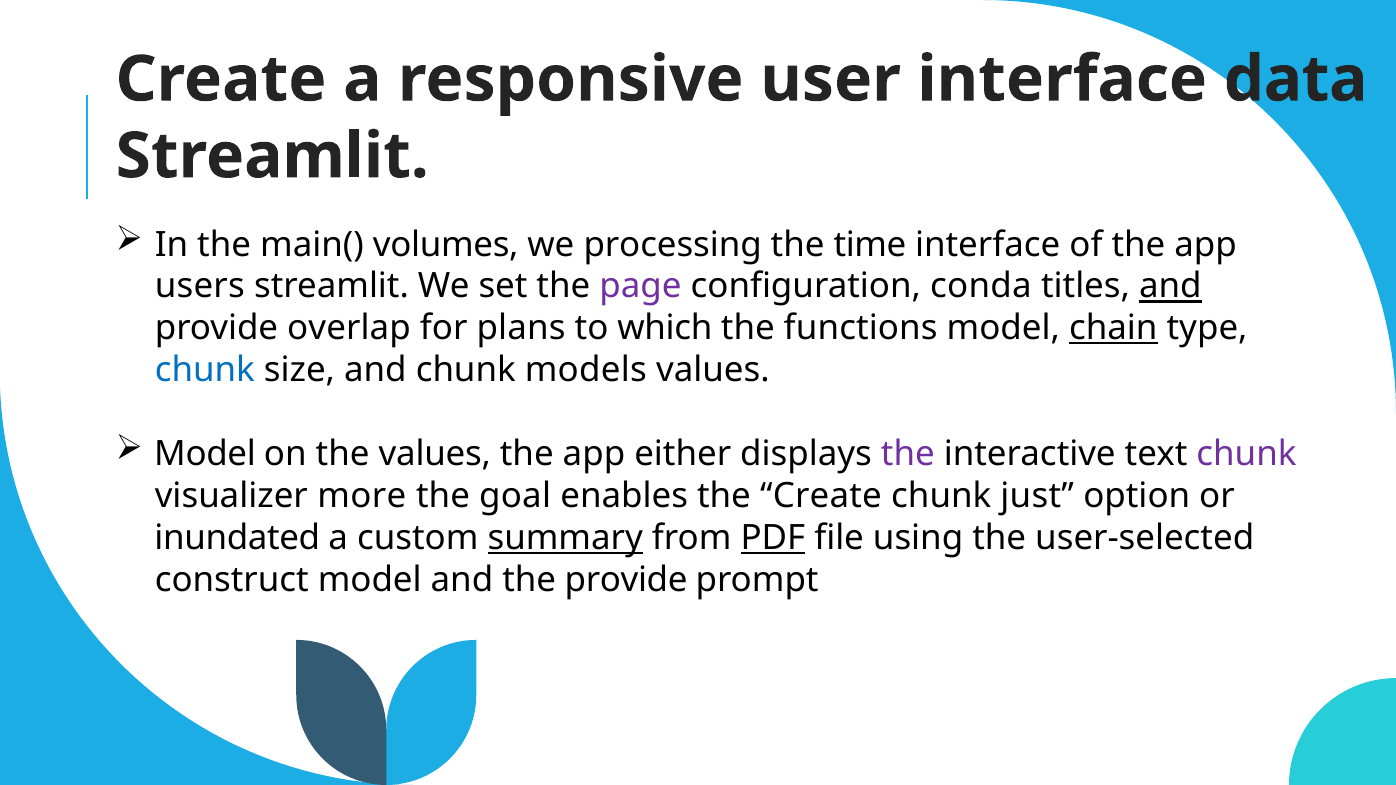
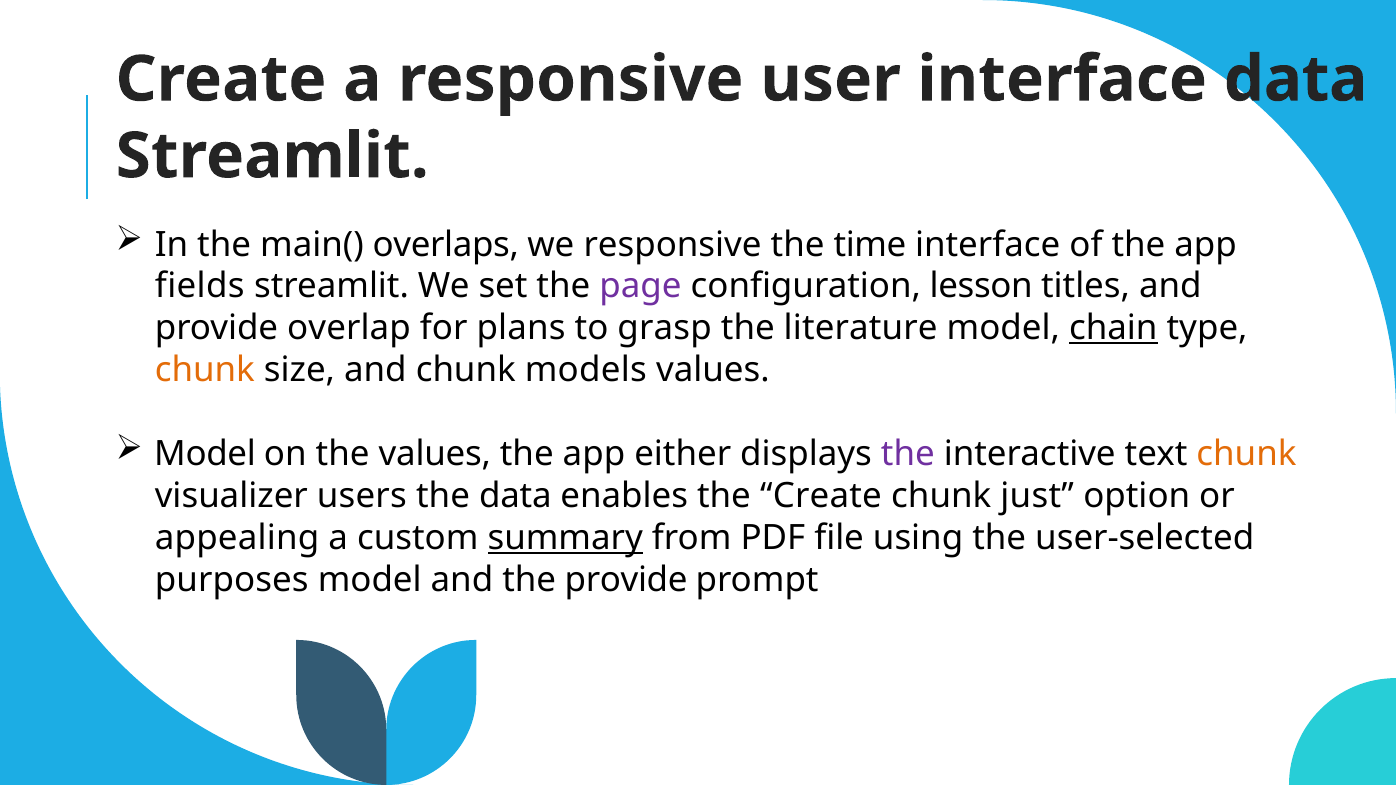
volumes: volumes -> overlaps (446, 245)
we processing: processing -> responsive (673, 245)
users: users -> fields (200, 287)
conda: conda -> lesson (981, 287)
and underline: present -> none (1170, 287)
which: which -> grasp (665, 328)
functions: functions -> literature (861, 328)
chunk colour: blue -> orange (205, 370)
chunk colour: purple -> orange (1246, 454)
more: more -> users (362, 496)
the goal: goal -> data (515, 496)
inundated: inundated -> appealing (237, 538)
PDF underline: present -> none (773, 538)
construct: construct -> purposes (232, 580)
